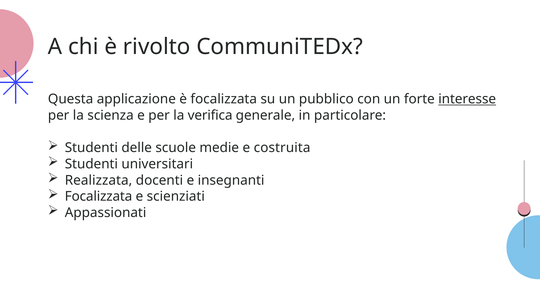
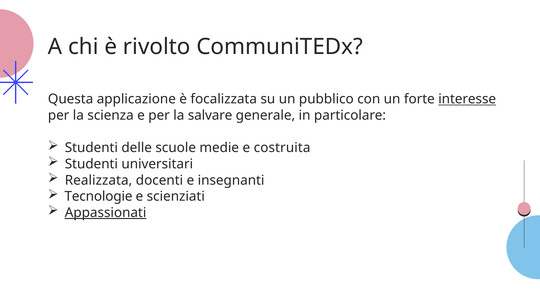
verifica: verifica -> salvare (210, 115)
Focalizzata: Focalizzata -> Tecnologie (99, 196)
Appassionati underline: none -> present (106, 212)
